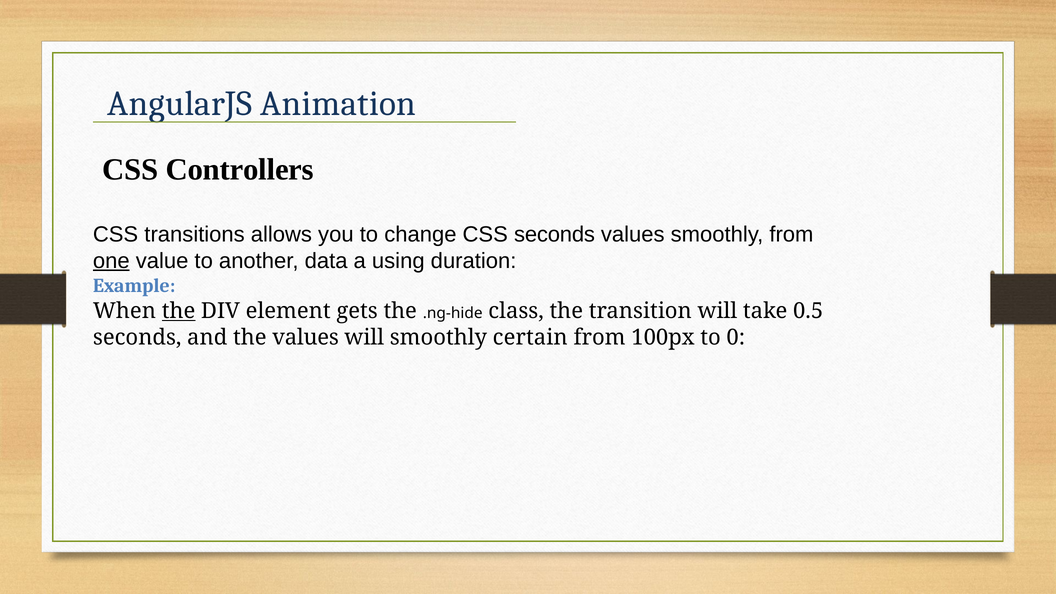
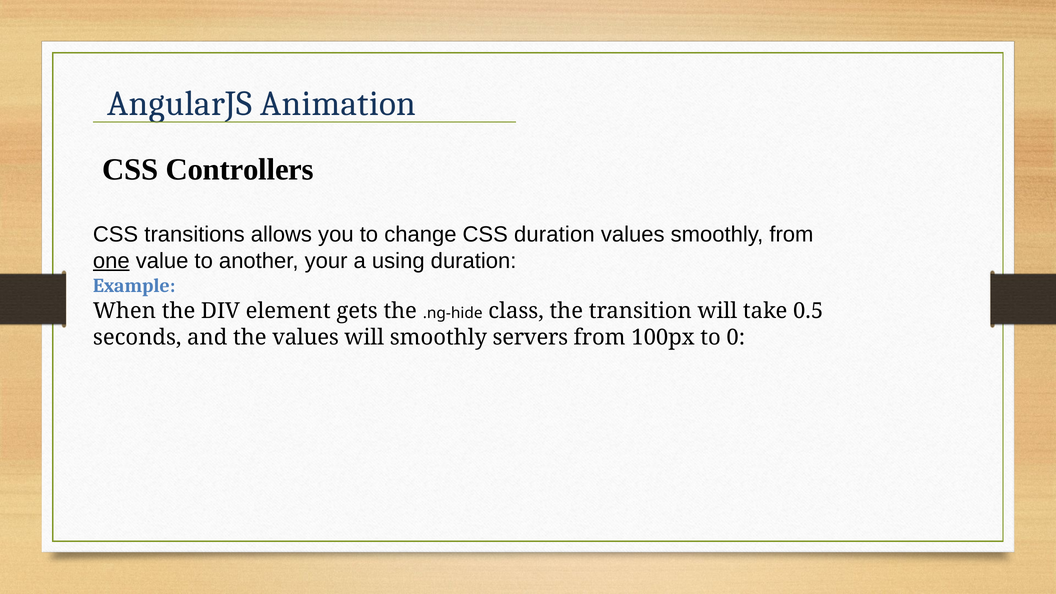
CSS seconds: seconds -> duration (554, 234)
data: data -> your (326, 261)
the underline: present -> none (179, 311)
certain: certain -> servers (530, 337)
